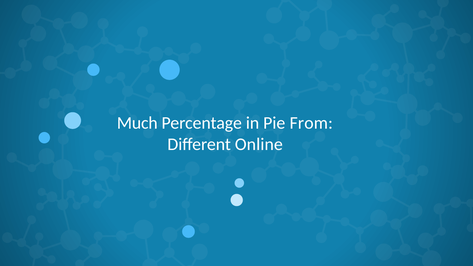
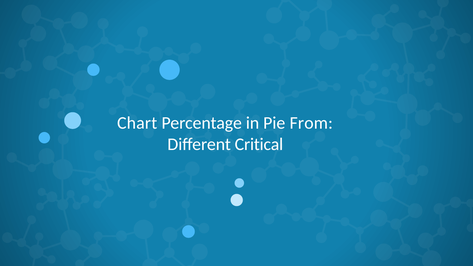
Much: Much -> Chart (137, 123)
Online: Online -> Critical (259, 144)
